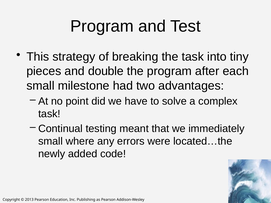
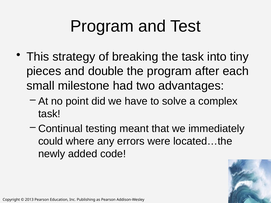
small: small -> could (51, 141)
